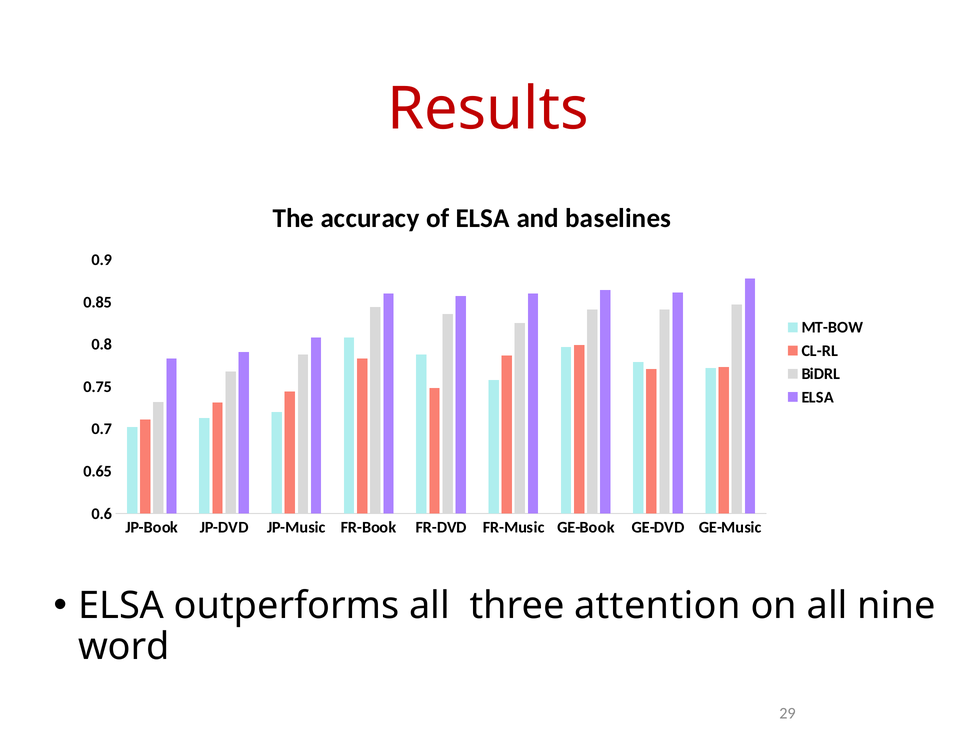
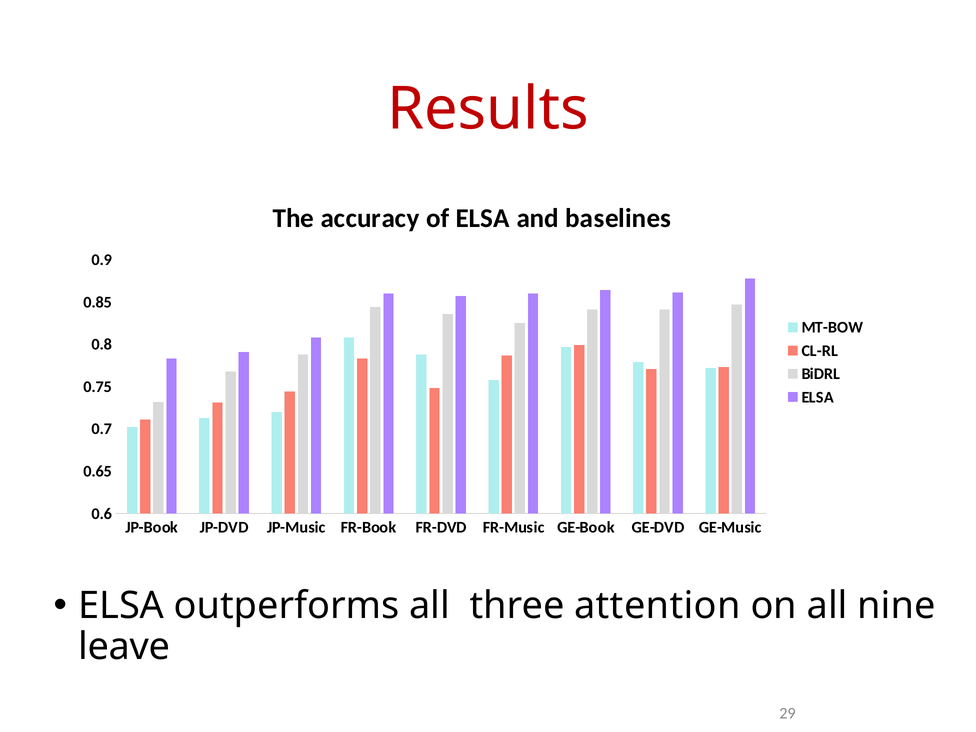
word: word -> leave (124, 647)
